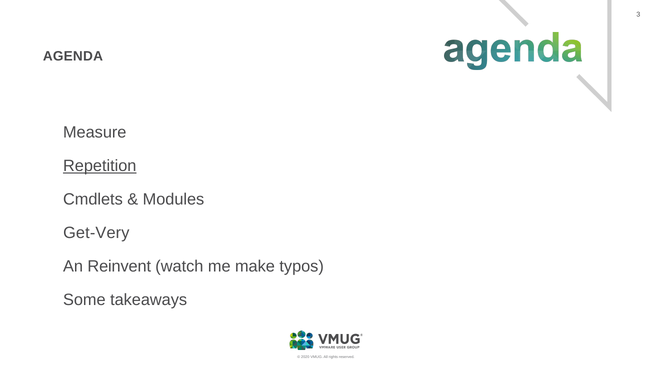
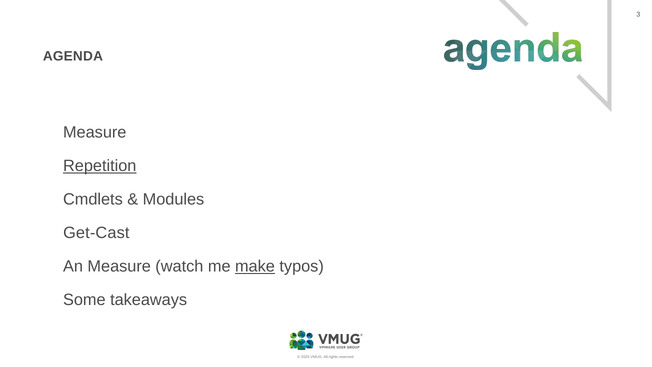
Get-Very: Get-Very -> Get-Cast (96, 233)
An Reinvent: Reinvent -> Measure (119, 266)
make underline: none -> present (255, 266)
